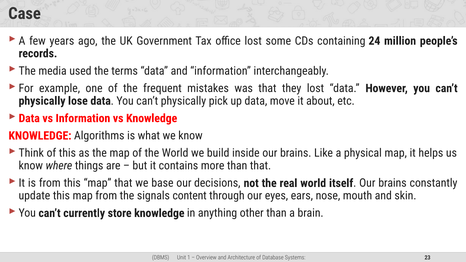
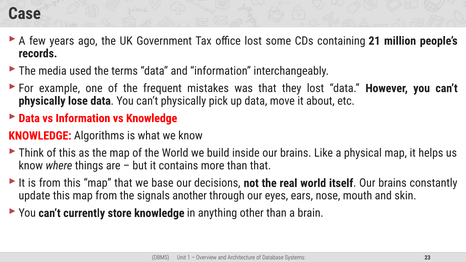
24: 24 -> 21 (374, 41)
content: content -> another (190, 196)
